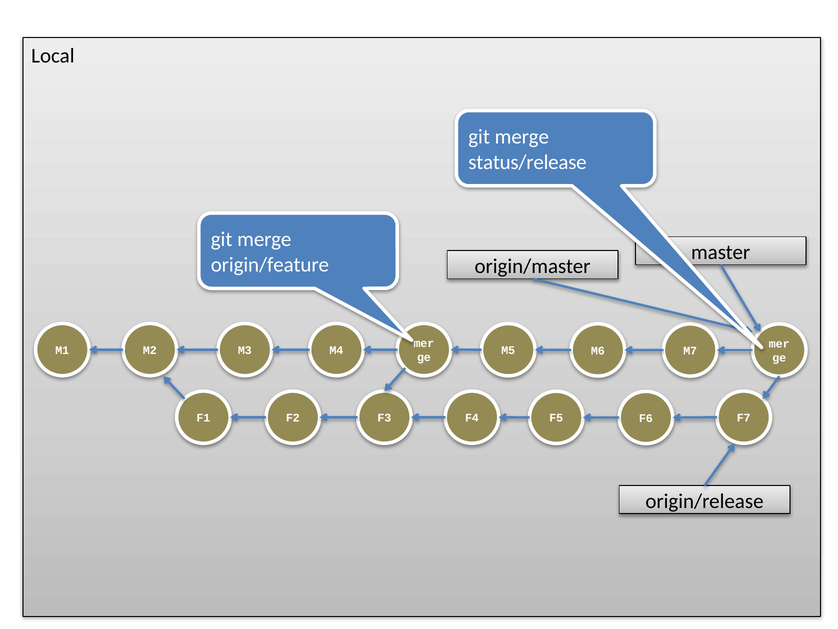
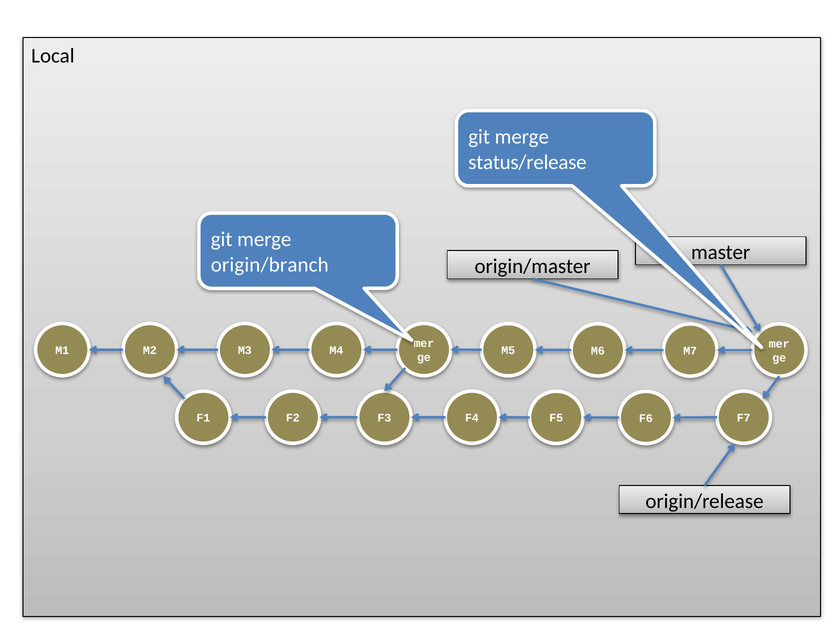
origin/feature: origin/feature -> origin/branch (270, 265)
